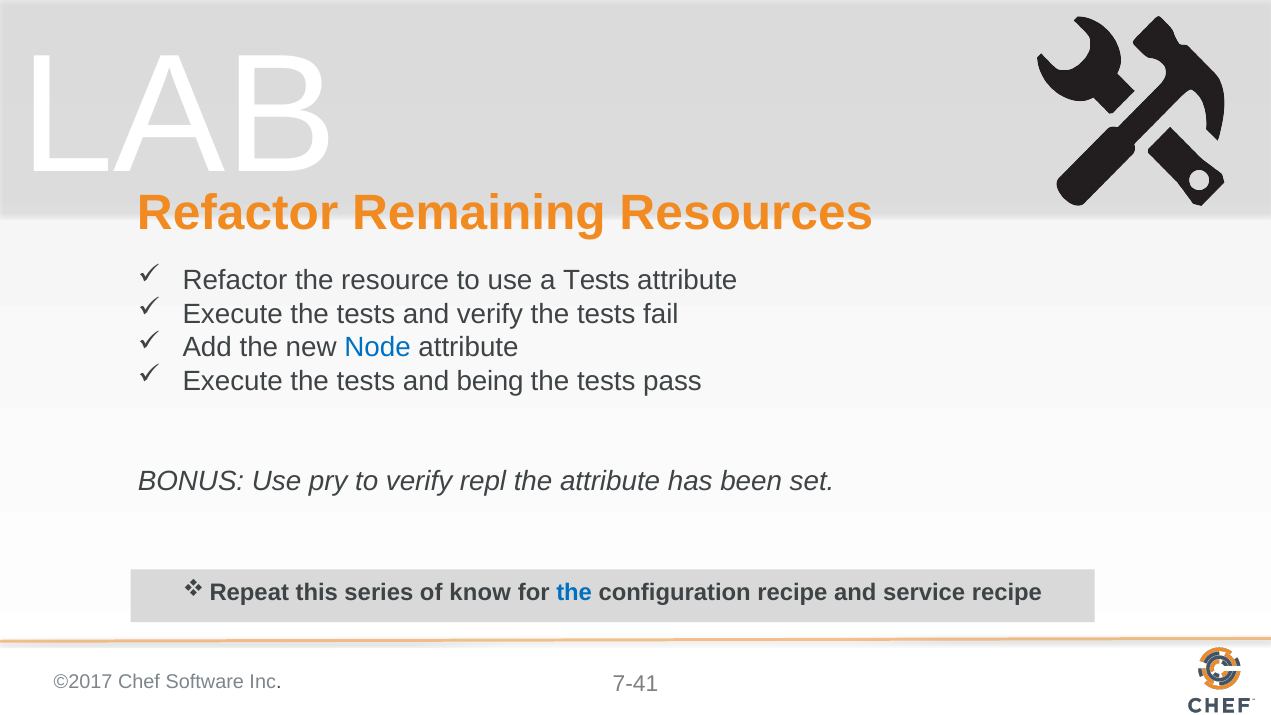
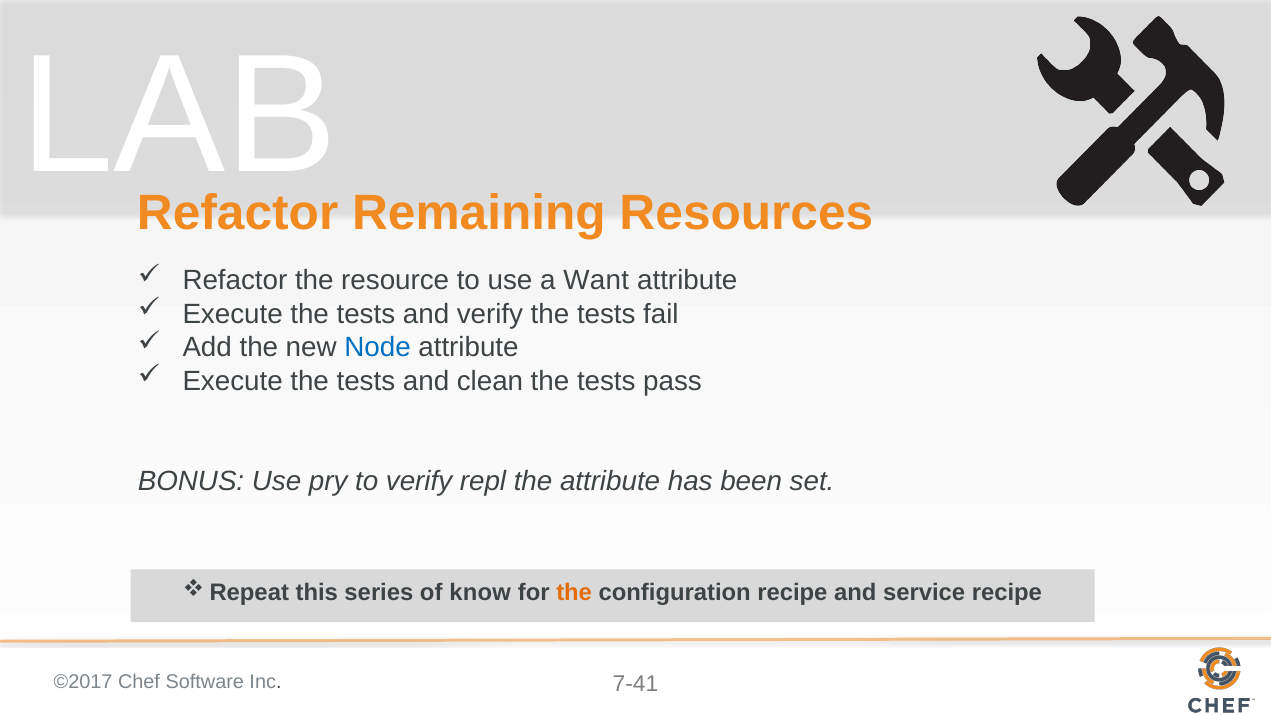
a Tests: Tests -> Want (596, 281)
being: being -> clean (490, 381)
the colour: blue -> orange (574, 592)
